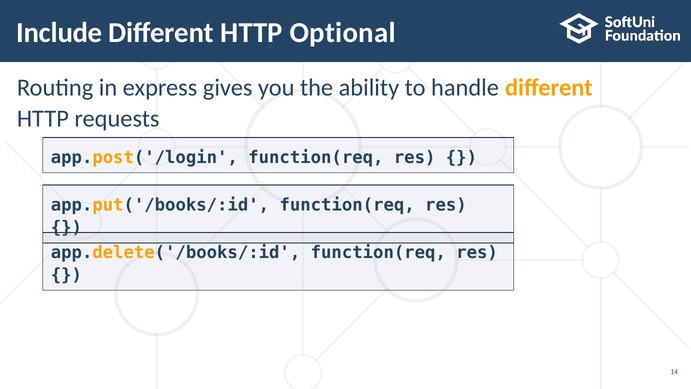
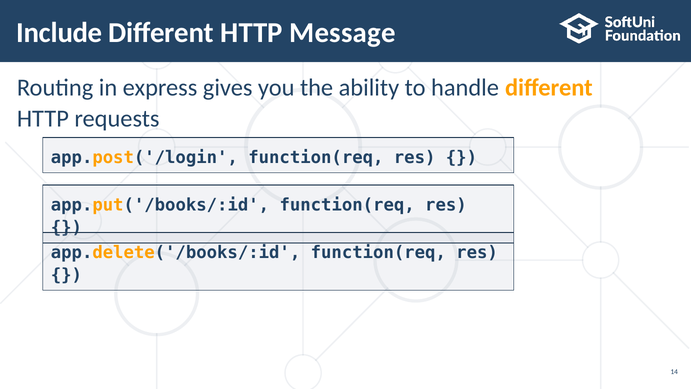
Optional: Optional -> Message (343, 33)
